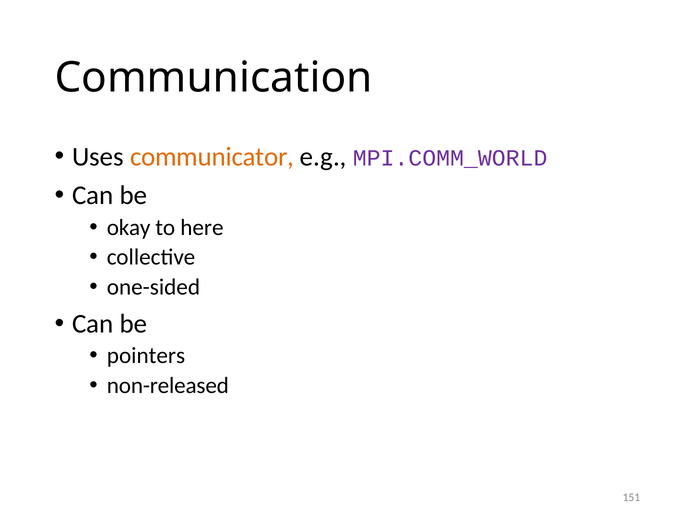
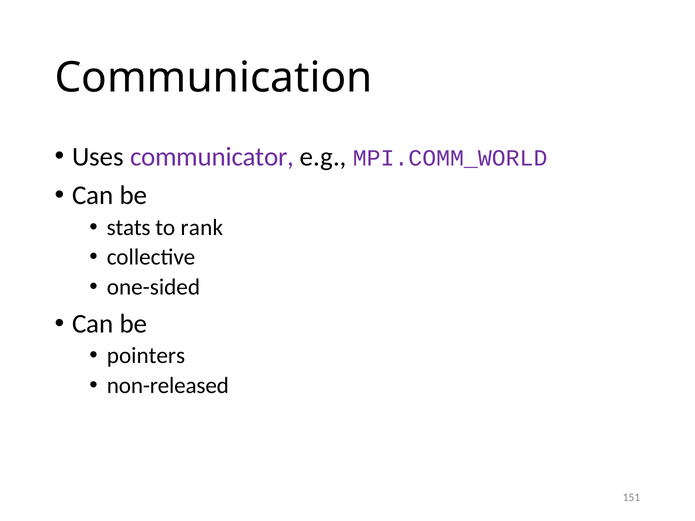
communicator colour: orange -> purple (212, 157)
okay: okay -> stats (129, 227)
here: here -> rank (202, 227)
